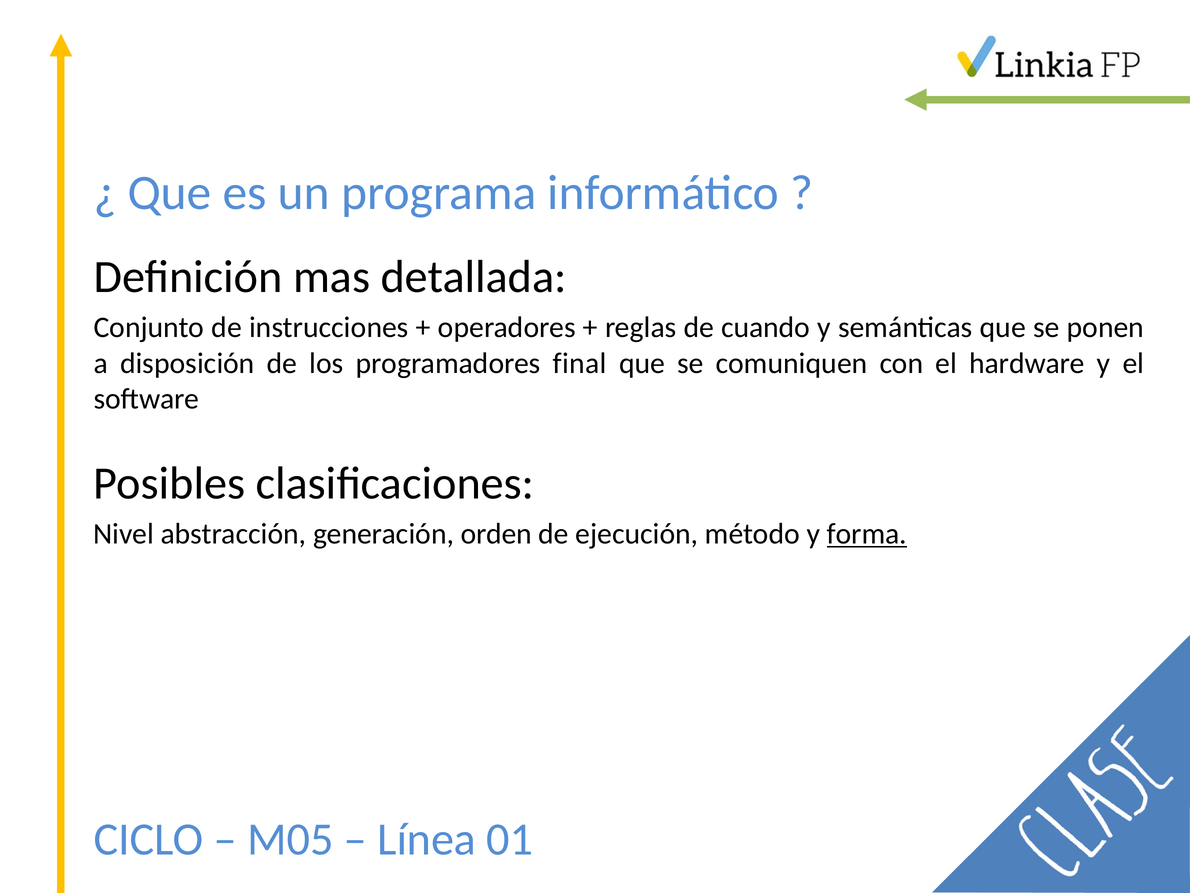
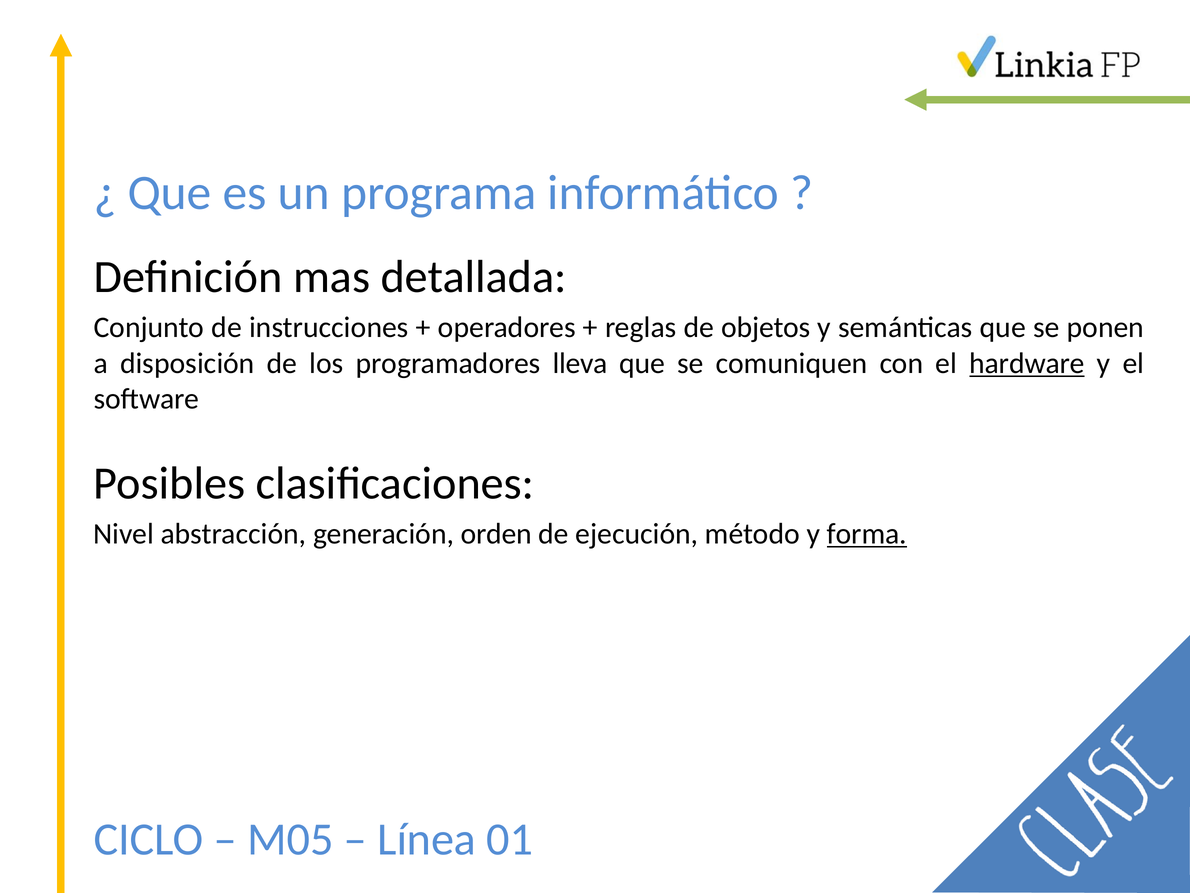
cuando: cuando -> objetos (766, 327)
final: final -> lleva (580, 363)
hardware underline: none -> present (1027, 363)
